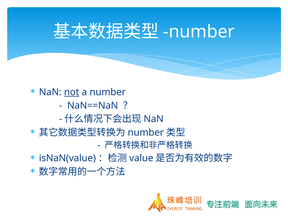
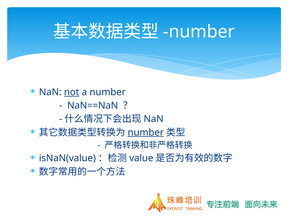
number underline: none -> present (146, 132)
